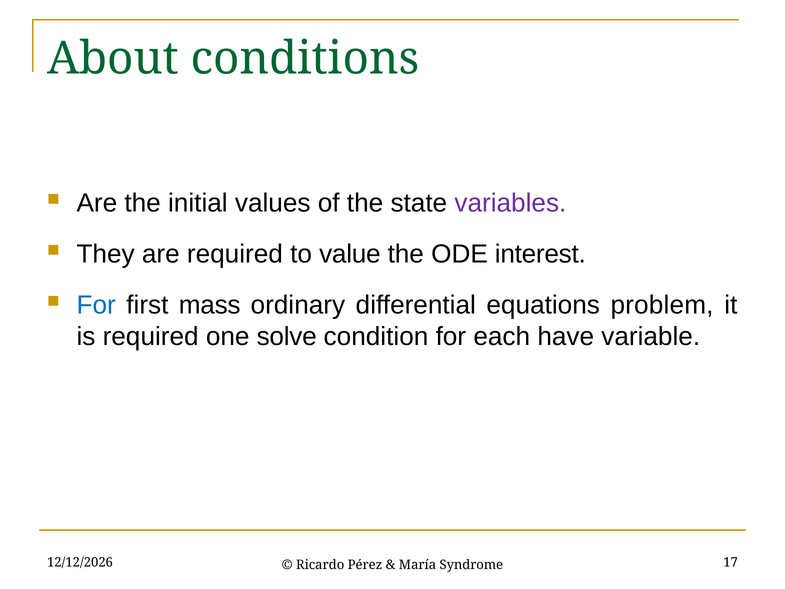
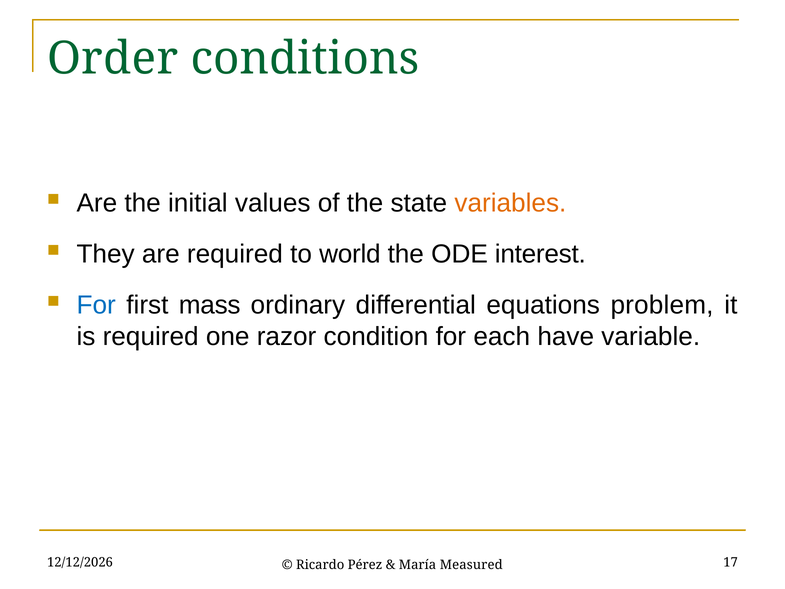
About: About -> Order (113, 58)
variables colour: purple -> orange (510, 203)
value: value -> world (350, 254)
solve: solve -> razor (287, 336)
Syndrome: Syndrome -> Measured (471, 565)
